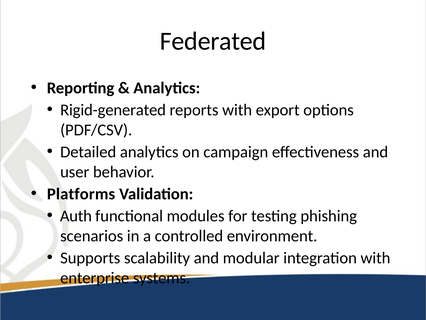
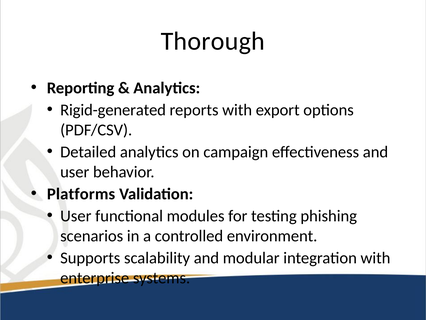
Federated: Federated -> Thorough (213, 41)
Auth: Auth -> User (76, 216)
